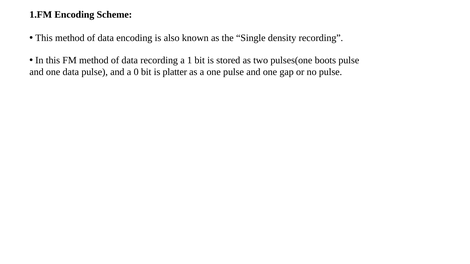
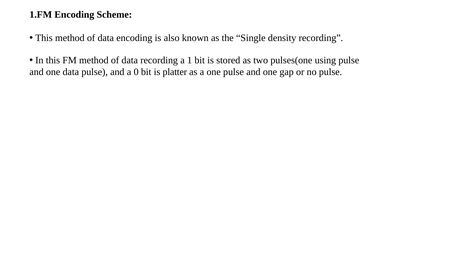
boots: boots -> using (325, 60)
